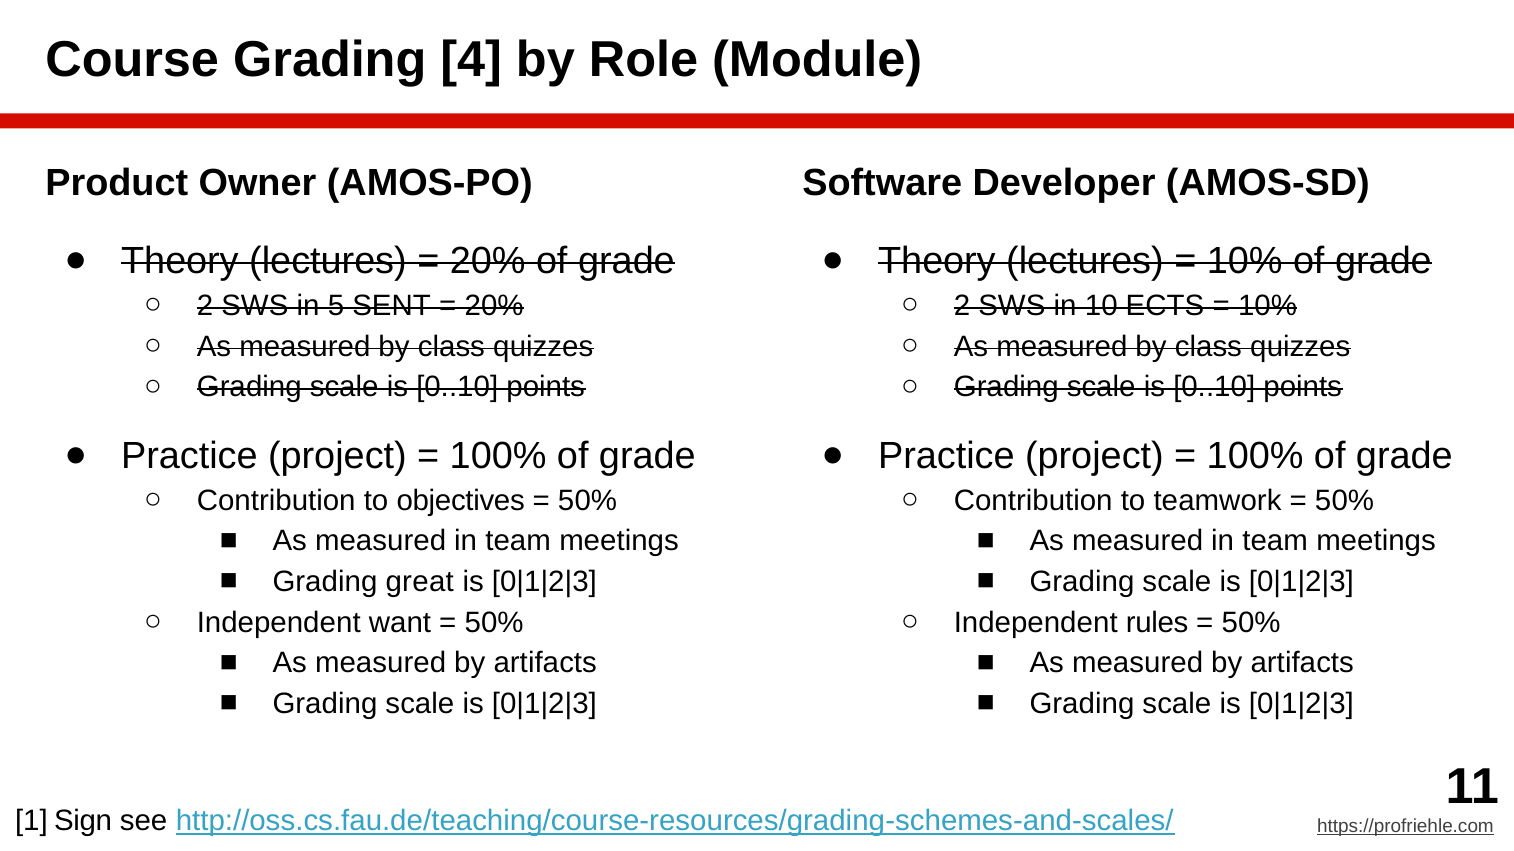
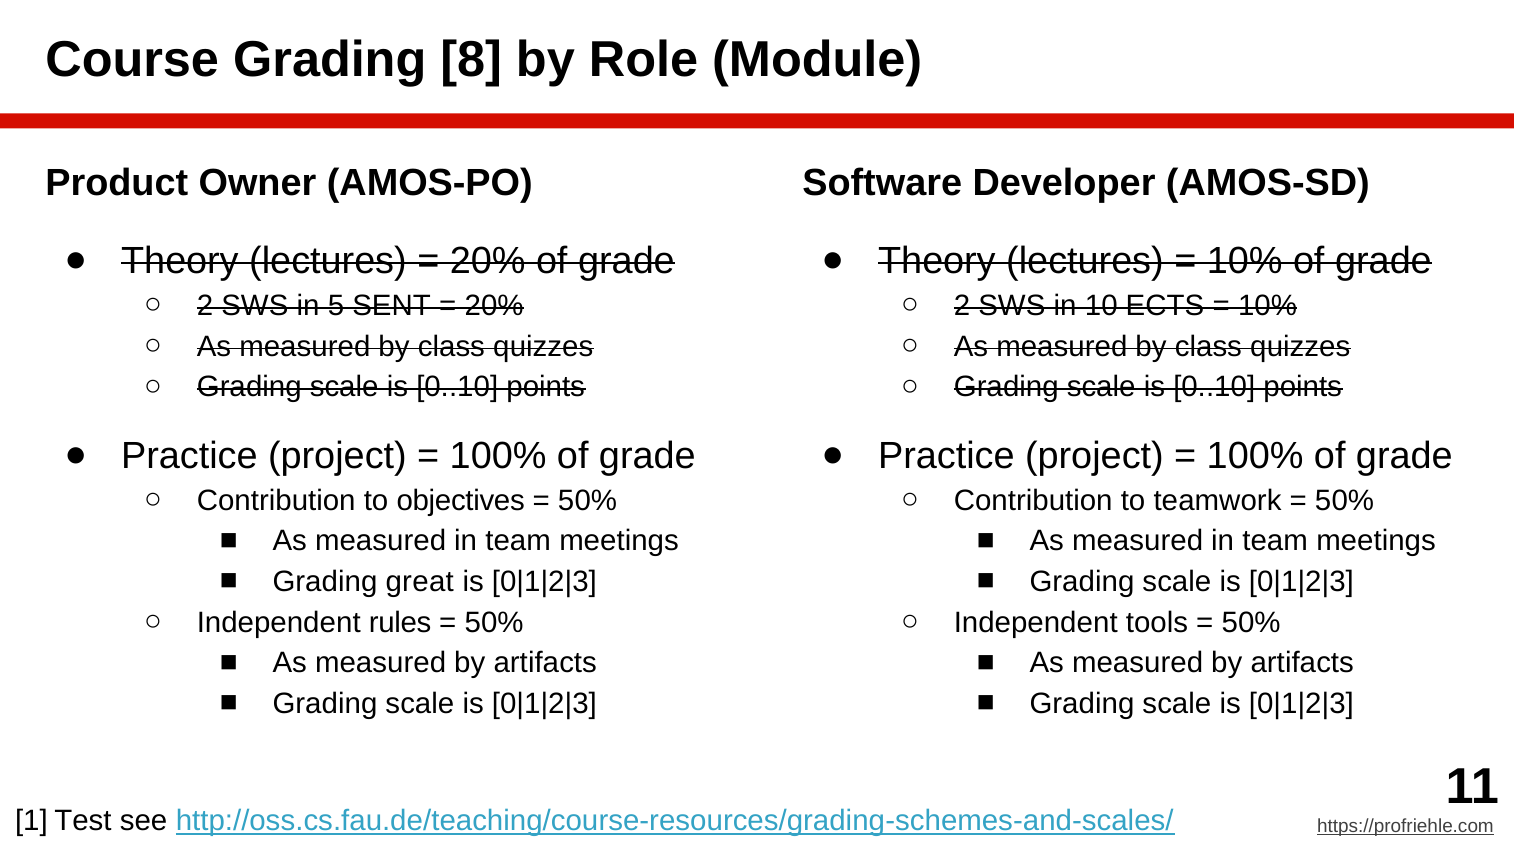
4: 4 -> 8 (471, 60)
want: want -> rules (400, 623)
rules: rules -> tools (1157, 623)
Sign: Sign -> Test (83, 822)
